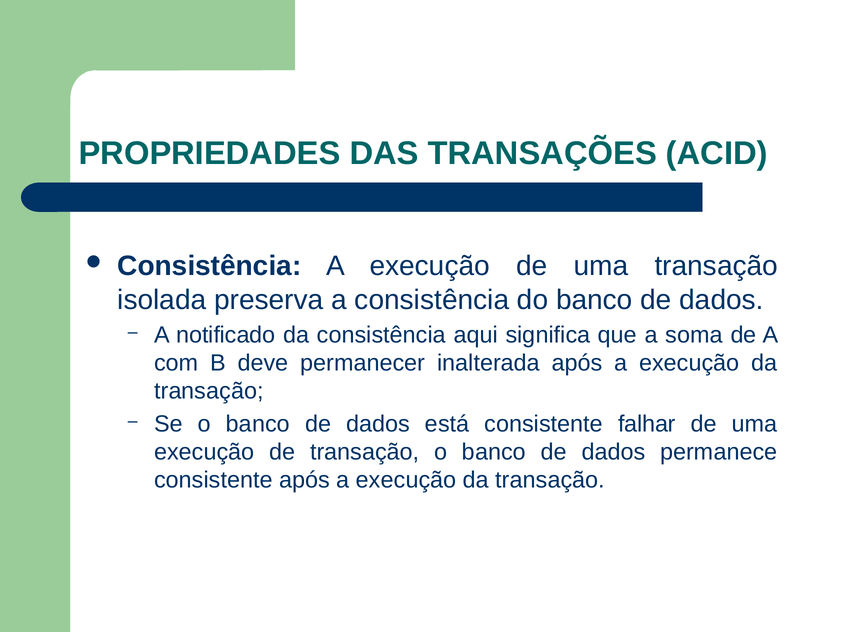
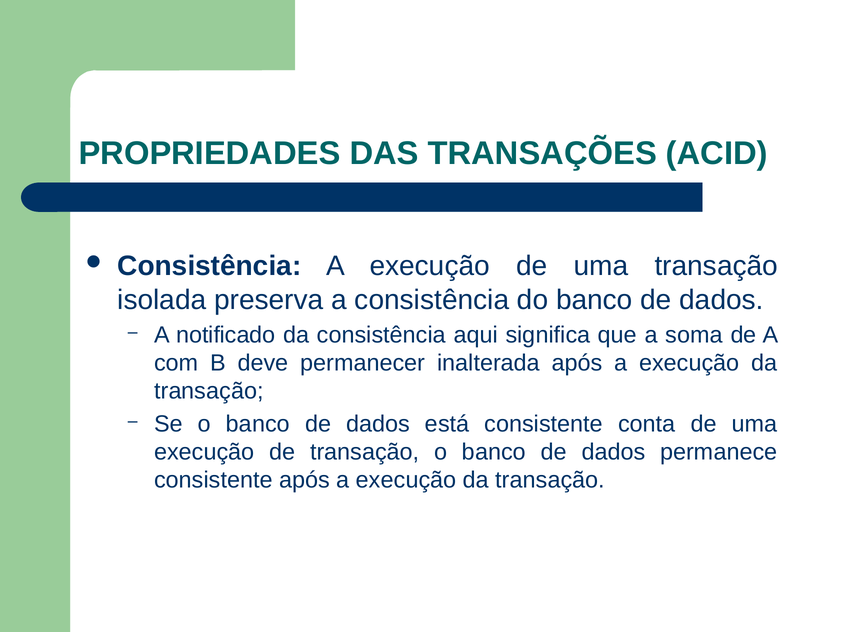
falhar: falhar -> conta (647, 424)
